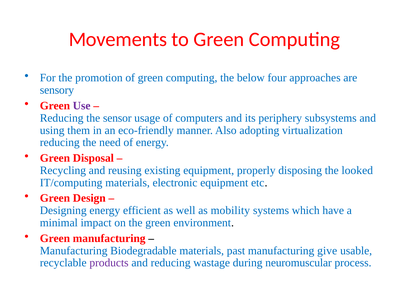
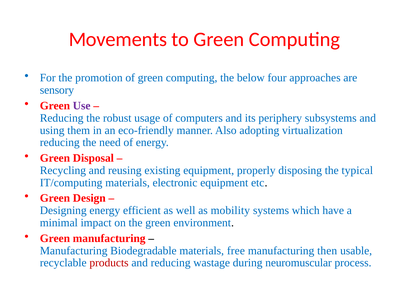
sensor: sensor -> robust (117, 118)
looked: looked -> typical (357, 170)
past: past -> free (236, 250)
give: give -> then (327, 250)
products colour: purple -> red (109, 263)
